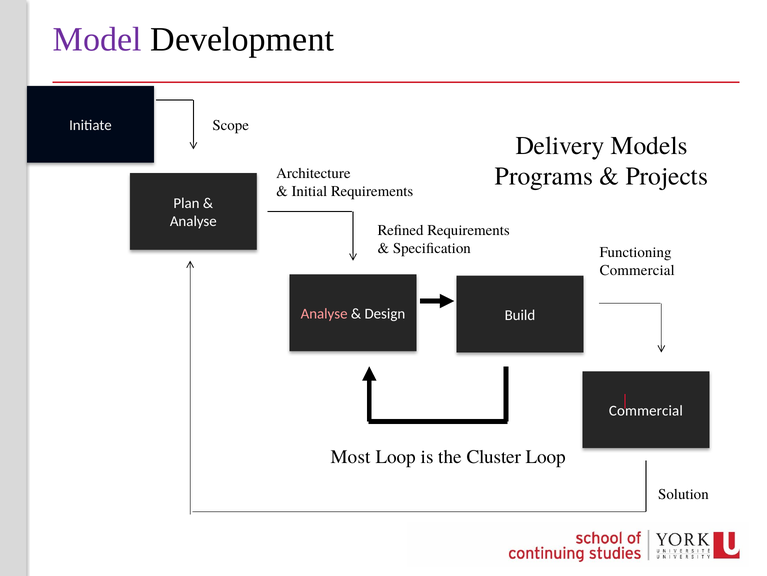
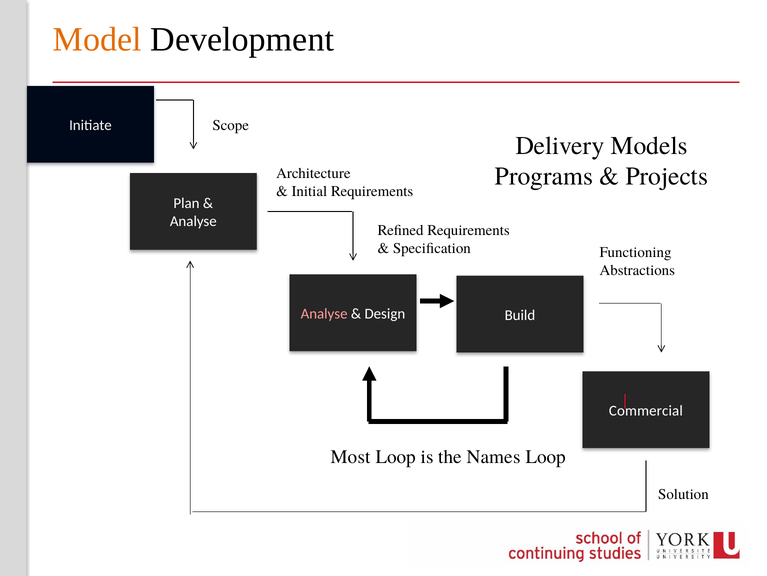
Model colour: purple -> orange (97, 40)
Commercial: Commercial -> Abstractions (637, 270)
Cluster: Cluster -> Names (494, 456)
